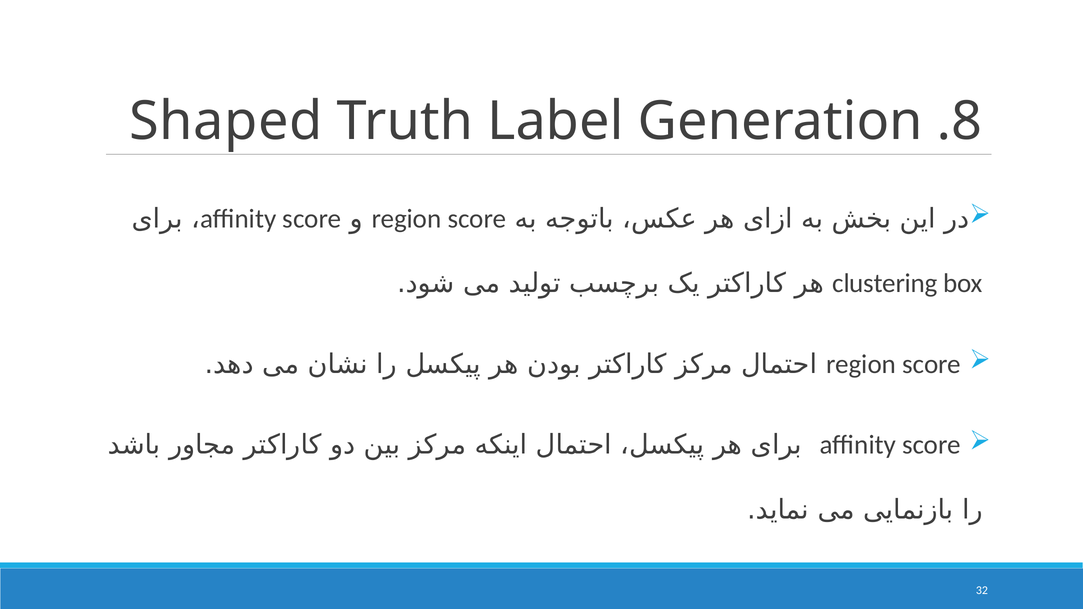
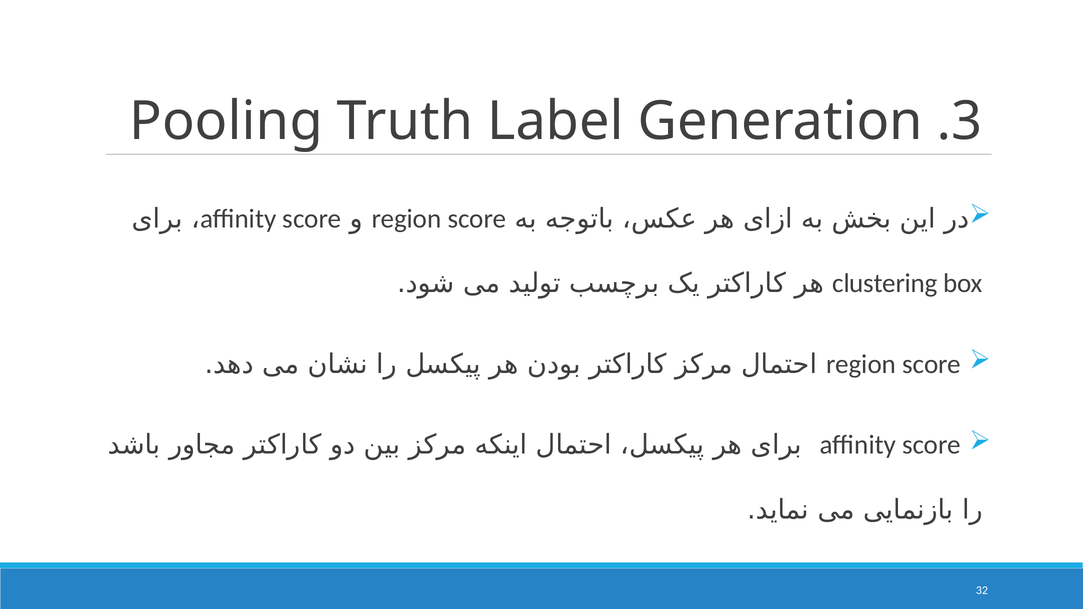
Shaped: Shaped -> Pooling (226, 121)
.8: .8 -> .3 (960, 121)
